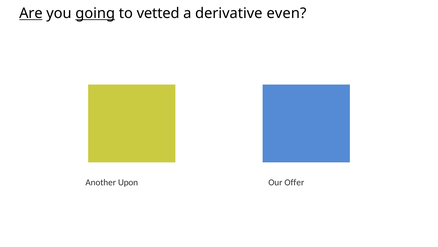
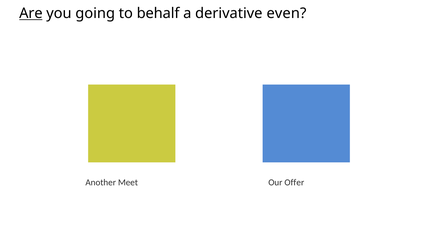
going underline: present -> none (95, 13)
vetted: vetted -> behalf (158, 13)
Upon: Upon -> Meet (128, 182)
